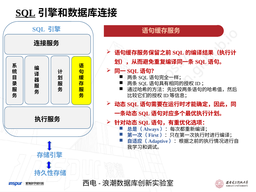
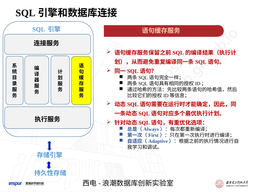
SQL underline: present -> none (25, 13)
